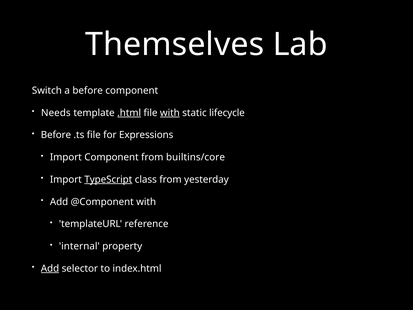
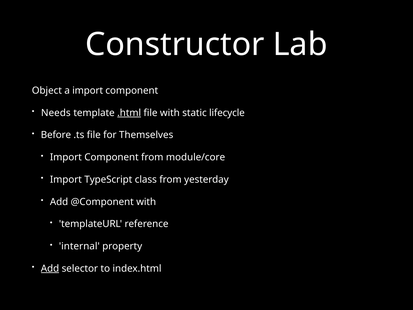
Themselves: Themselves -> Constructor (175, 45)
Switch: Switch -> Object (47, 90)
a before: before -> import (88, 90)
with underline: present -> none (170, 113)
Expressions: Expressions -> Themselves (146, 135)
builtins/core: builtins/core -> module/core (196, 157)
TypeScript underline: present -> none (108, 179)
